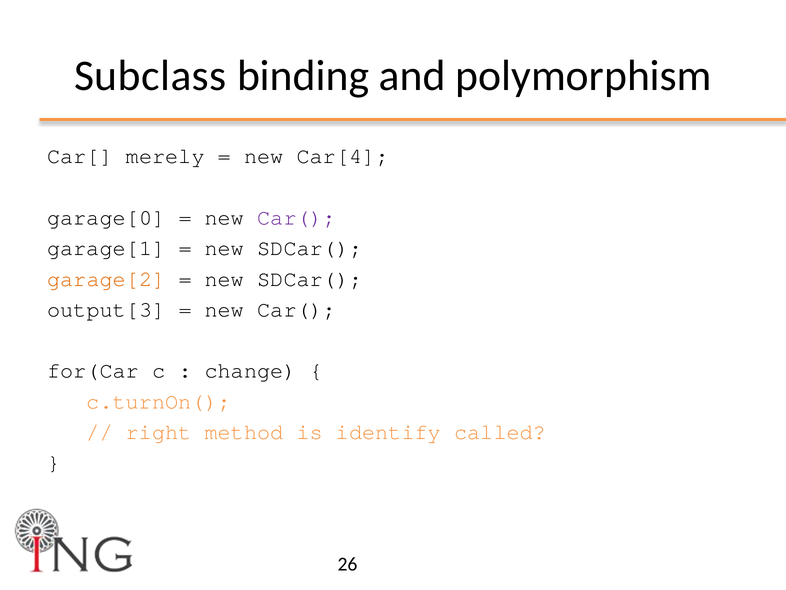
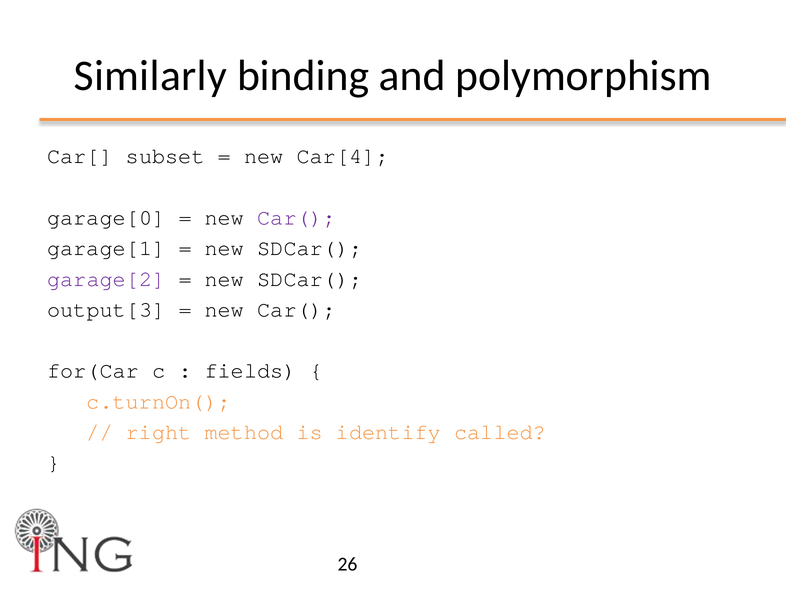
Subclass: Subclass -> Similarly (150, 76)
merely: merely -> subset (165, 156)
garage[2 colour: orange -> purple (106, 279)
change: change -> fields (251, 370)
